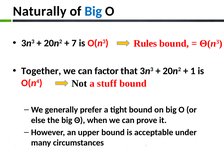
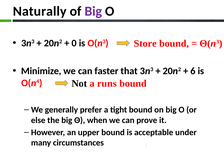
Big colour: blue -> purple (93, 11)
7: 7 -> 0 (74, 43)
Rules: Rules -> Store (145, 43)
Together: Together -> Minimize (41, 71)
factor: factor -> faster (107, 71)
1: 1 -> 6 (193, 71)
stuff: stuff -> runs (107, 83)
